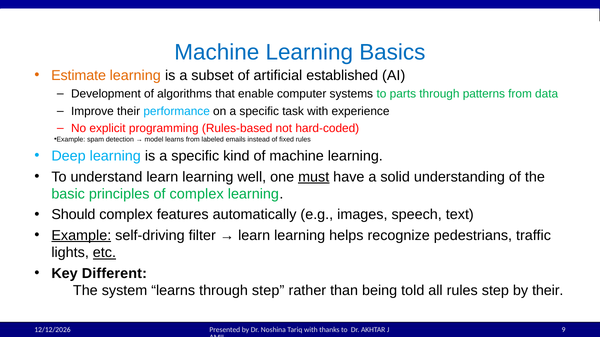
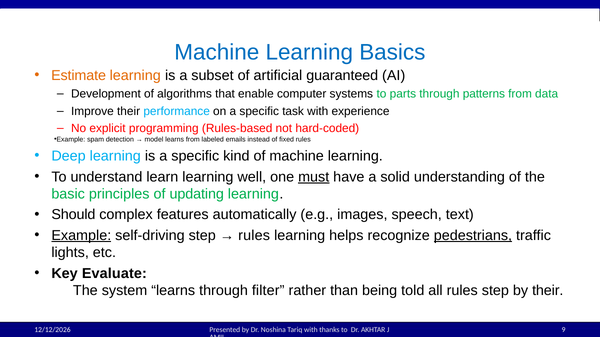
established: established -> guaranteed (342, 76)
of complex: complex -> updating (197, 194)
self-driving filter: filter -> step (202, 236)
learn: learn -> rules (254, 236)
pedestrians underline: none -> present (473, 236)
etc underline: present -> none (104, 253)
Different: Different -> Evaluate (114, 274)
through step: step -> filter (268, 291)
